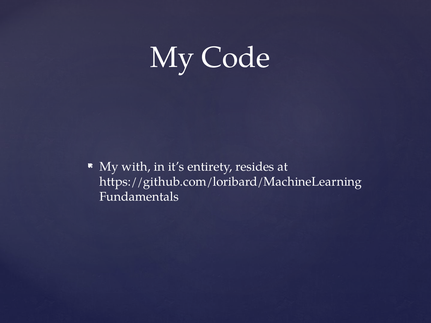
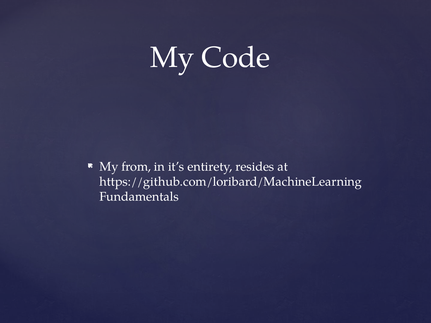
with: with -> from (136, 167)
